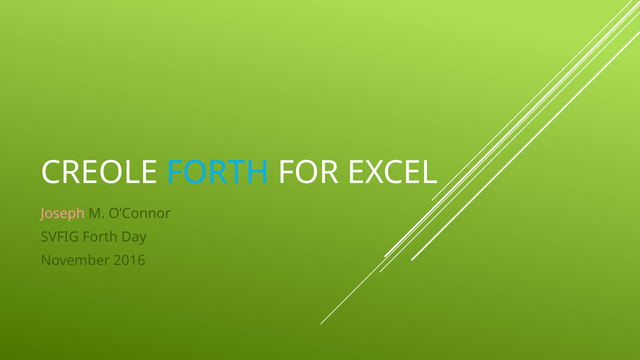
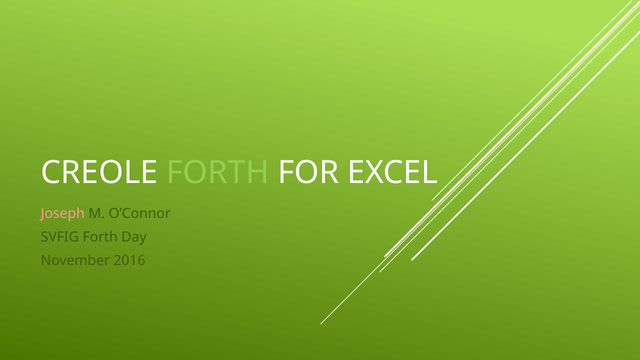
FORTH colour: light blue -> light green (218, 173)
